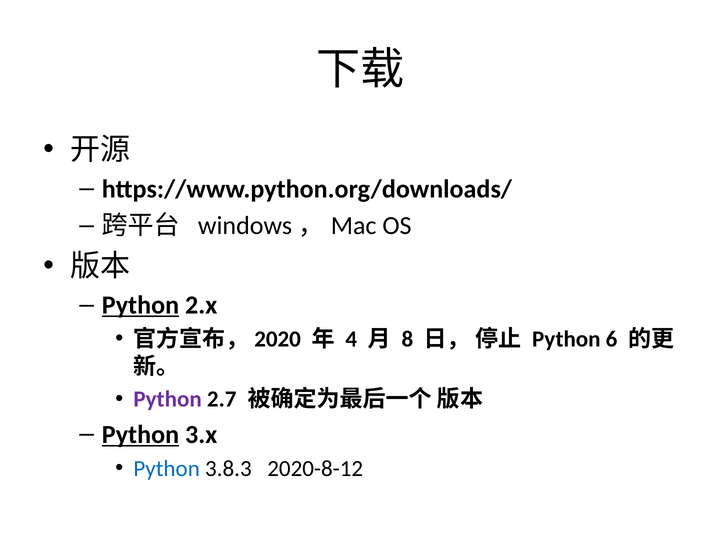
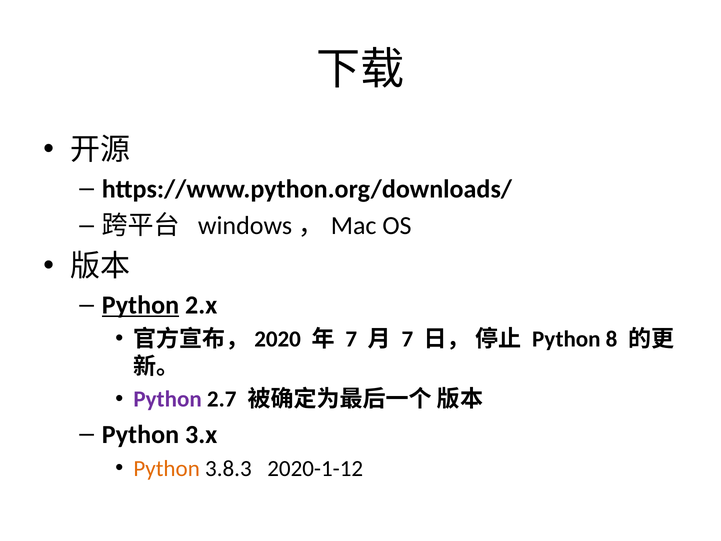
4: 4 -> 7 (351, 339)
8: 8 -> 7 (407, 339)
6: 6 -> 8 (612, 339)
Python underline: present -> none (141, 434)
Python colour: blue -> orange (167, 468)
2020-8-12: 2020-8-12 -> 2020-1-12 (315, 468)
